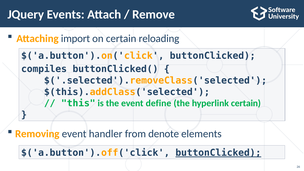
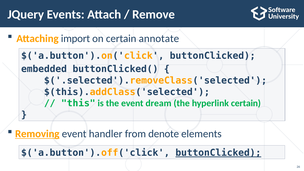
reloading: reloading -> annotate (159, 39)
compiles: compiles -> embedded (44, 69)
define: define -> dream (158, 103)
Removing underline: none -> present (37, 134)
